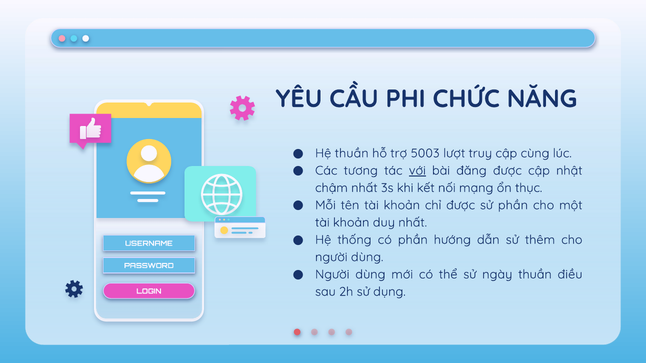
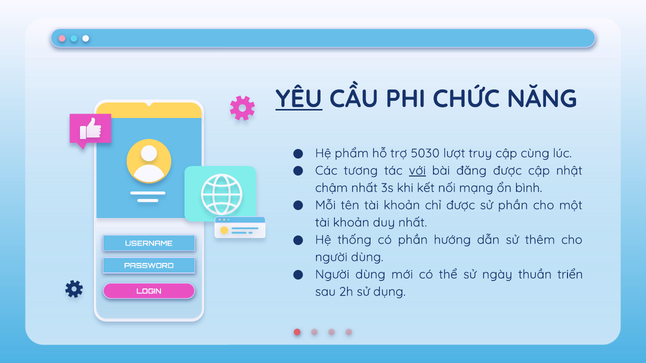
YÊU underline: none -> present (299, 99)
Hệ thuần: thuần -> phẩm (352, 153)
5003: 5003 -> 5030 (425, 153)
thục: thục -> bình (529, 188)
điều: điều -> triển (570, 275)
